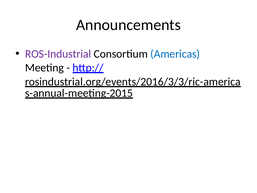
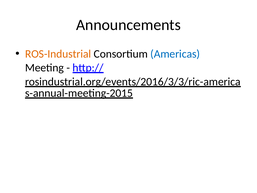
ROS-Industrial colour: purple -> orange (58, 54)
